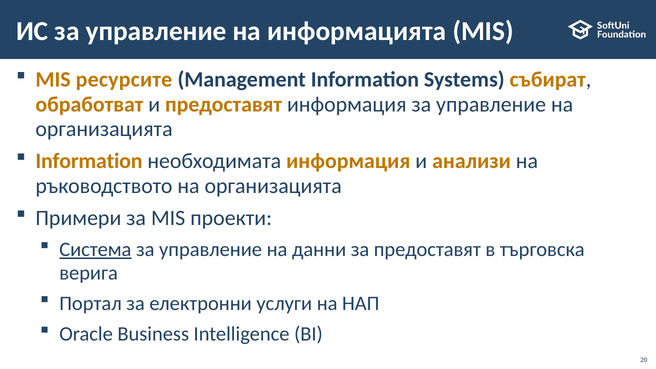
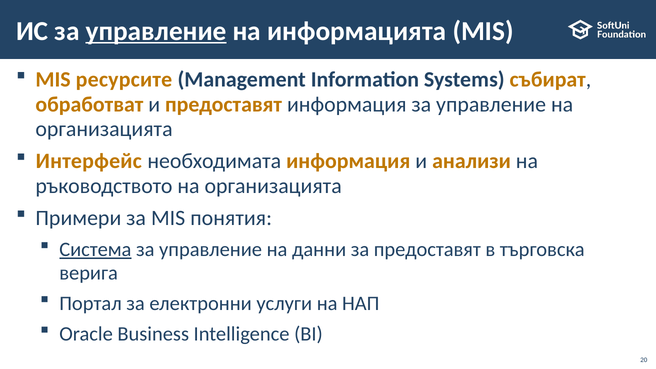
управление underline: none -> present (156, 31)
Information: Information -> Интерфейс (89, 161)
проекти: проекти -> понятия (231, 218)
